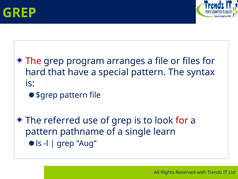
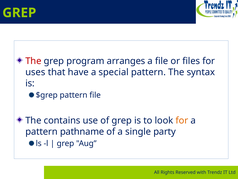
hard: hard -> uses (35, 72)
referred: referred -> contains (62, 120)
for colour: red -> orange (182, 120)
learn: learn -> party (165, 131)
